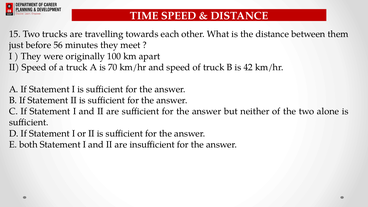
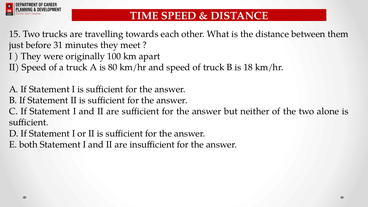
56: 56 -> 31 (58, 45)
70: 70 -> 80 (113, 67)
42: 42 -> 18 (248, 67)
